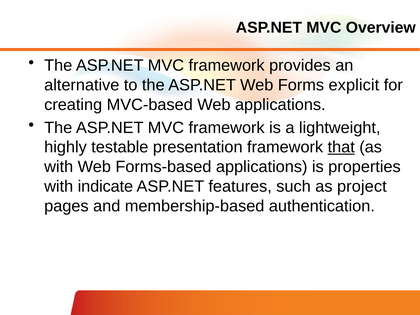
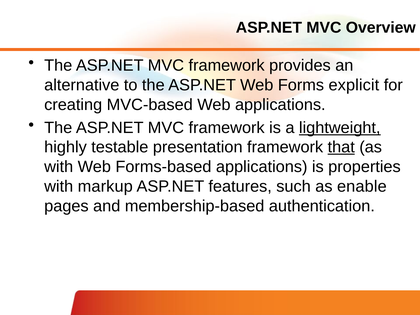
lightweight underline: none -> present (340, 128)
indicate: indicate -> markup (105, 186)
project: project -> enable (362, 186)
